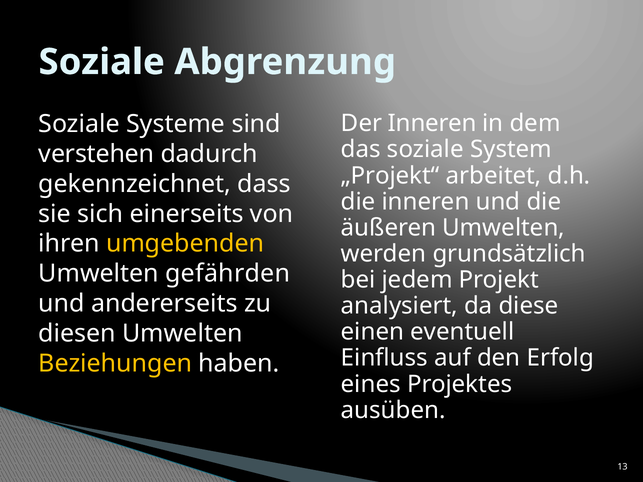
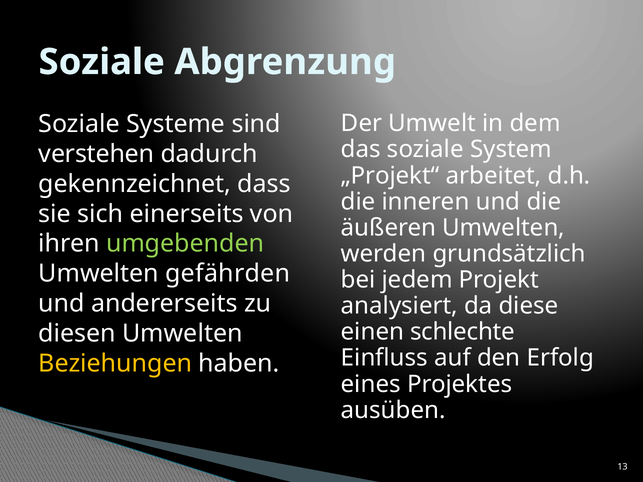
Der Inneren: Inneren -> Umwelt (432, 123)
umgebenden colour: yellow -> light green (185, 244)
eventuell: eventuell -> schlechte (463, 332)
